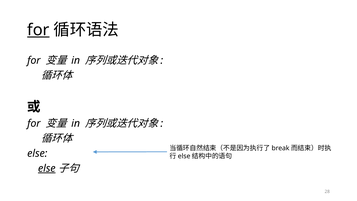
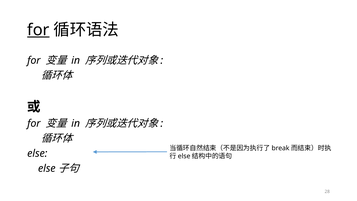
else underline: present -> none (47, 168)
